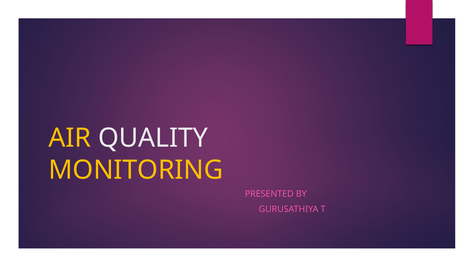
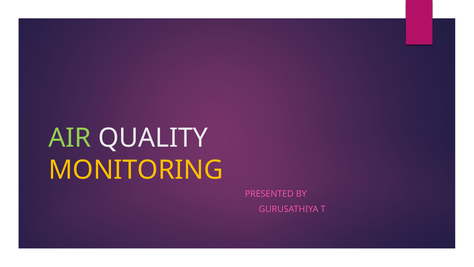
AIR colour: yellow -> light green (70, 138)
